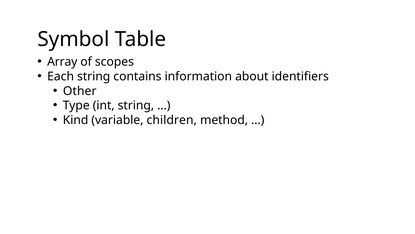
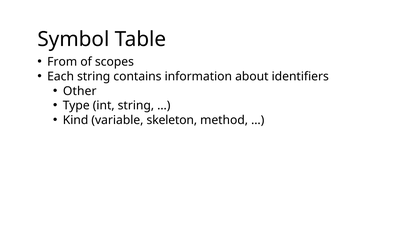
Array: Array -> From (62, 62)
children: children -> skeleton (172, 120)
